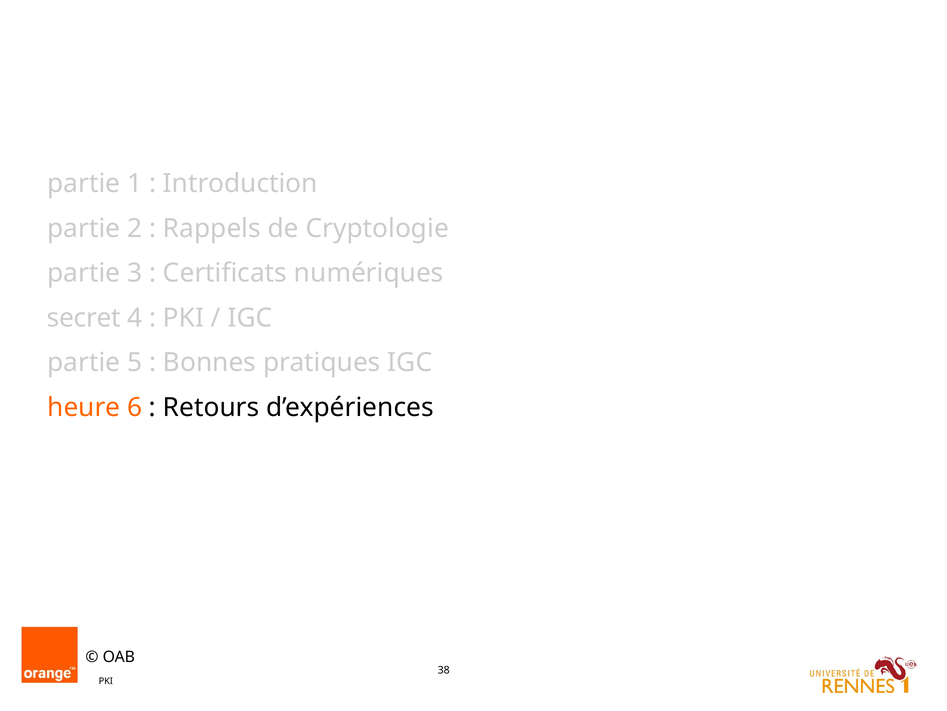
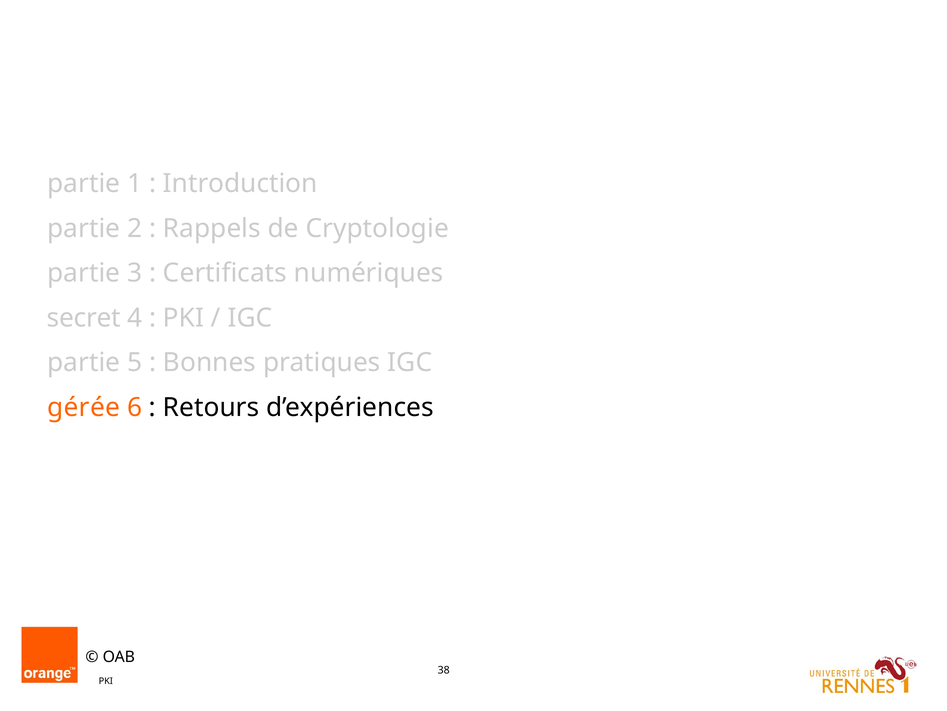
heure: heure -> gérée (84, 407)
